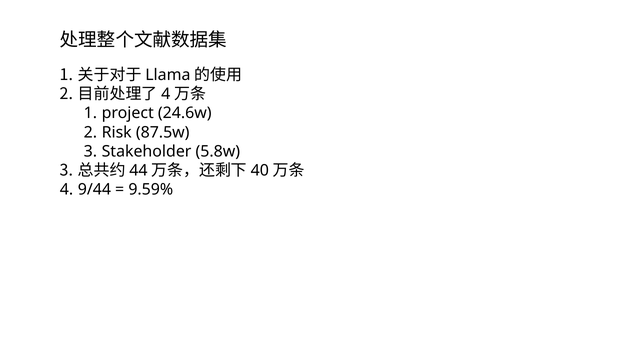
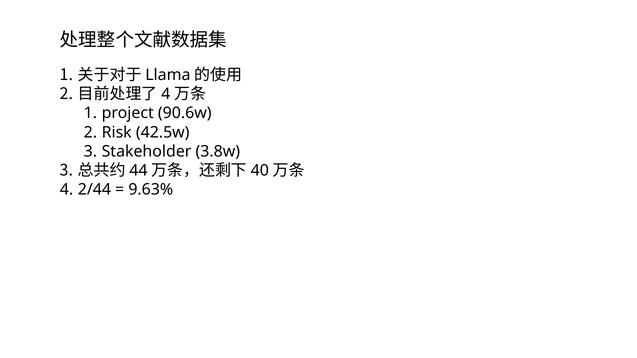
24.6w: 24.6w -> 90.6w (185, 113)
87.5w: 87.5w -> 42.5w (163, 132)
5.8w: 5.8w -> 3.8w (218, 152)
9/44: 9/44 -> 2/44 (94, 190)
9.59%: 9.59% -> 9.63% (151, 190)
